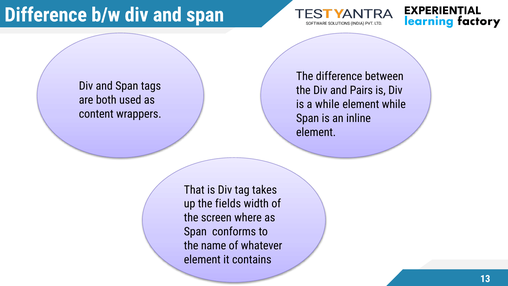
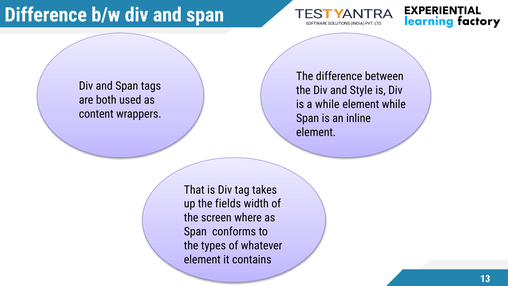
Pairs: Pairs -> Style (361, 90)
name: name -> types (214, 246)
